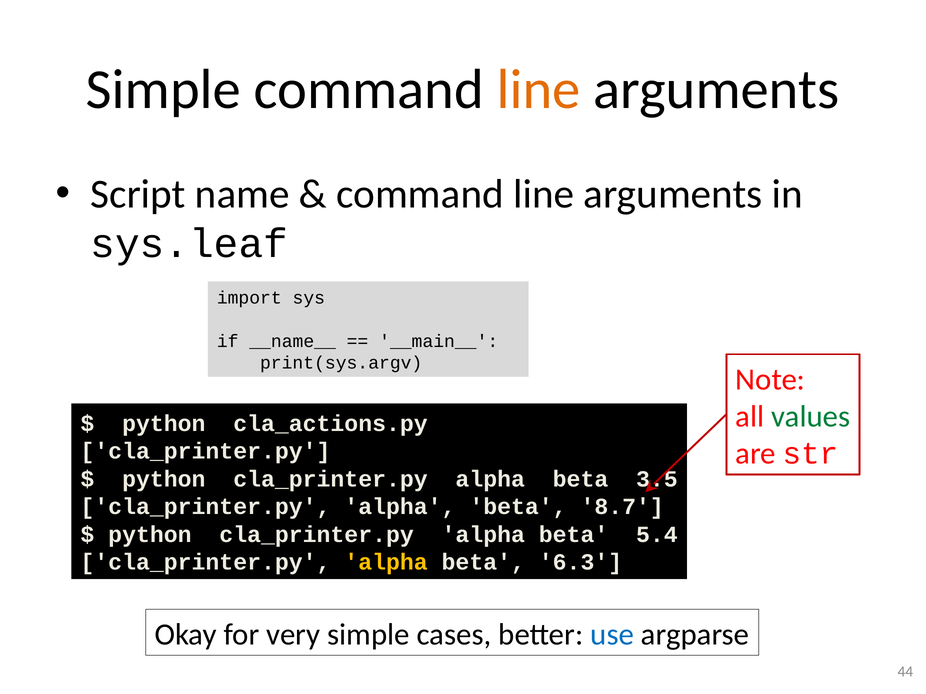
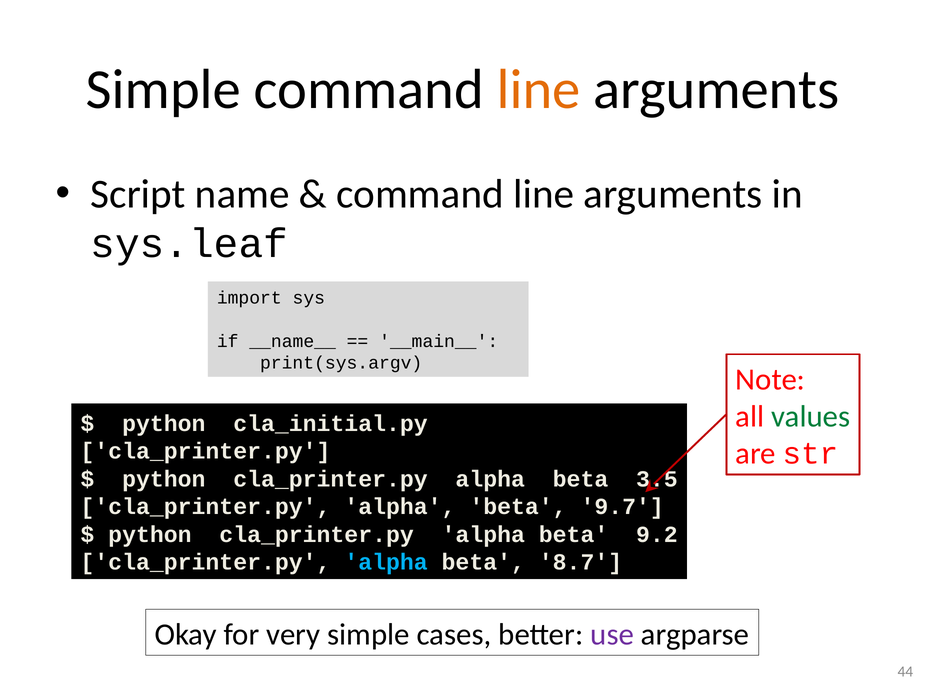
cla_actions.py: cla_actions.py -> cla_initial.py (330, 424)
8.7: 8.7 -> 9.7 (622, 507)
5.4: 5.4 -> 9.2 (657, 535)
alpha colour: yellow -> light blue (386, 563)
6.3: 6.3 -> 8.7 (581, 563)
use colour: blue -> purple (612, 635)
